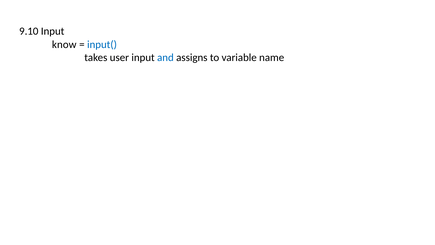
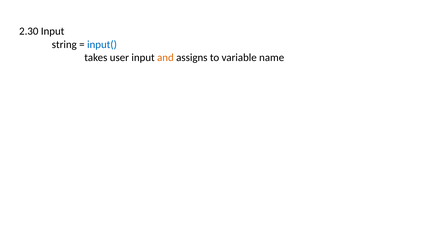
9.10: 9.10 -> 2.30 (29, 31)
know: know -> string (64, 44)
and colour: blue -> orange (165, 57)
